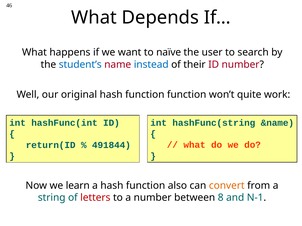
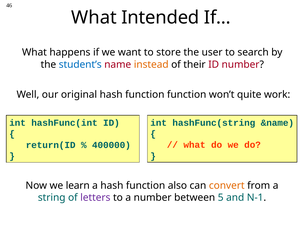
Depends: Depends -> Intended (160, 18)
naïve: naïve -> store (169, 53)
instead colour: blue -> orange (151, 65)
491844: 491844 -> 400000 (111, 145)
letters colour: red -> purple (95, 198)
8: 8 -> 5 (221, 198)
